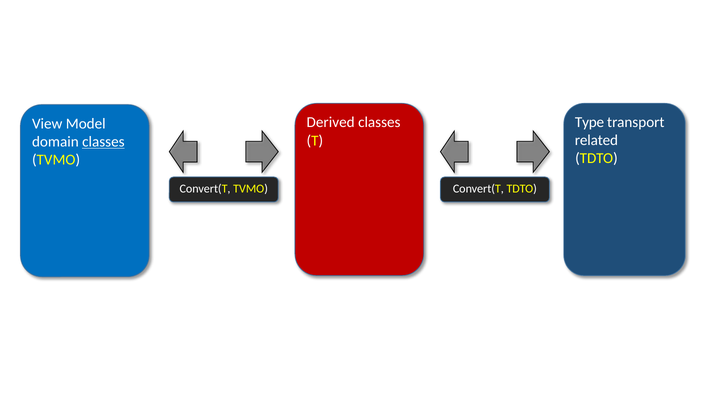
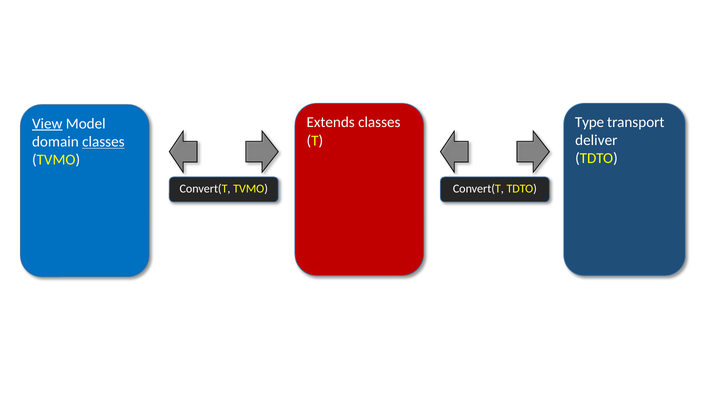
Derived: Derived -> Extends (331, 123)
View underline: none -> present (47, 124)
related: related -> deliver (596, 140)
